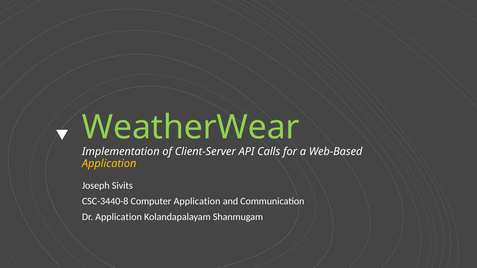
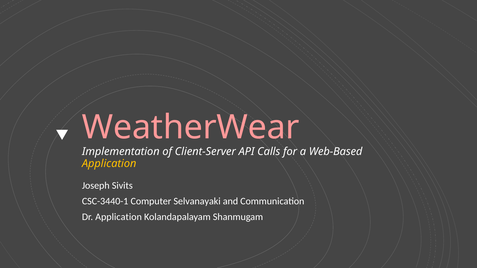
WeatherWear colour: light green -> pink (191, 128)
CSC-3440-8: CSC-3440-8 -> CSC-3440-1 (105, 201)
Computer Application: Application -> Selvanayaki (197, 201)
